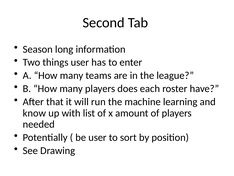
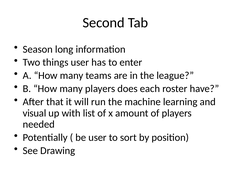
know: know -> visual (34, 113)
